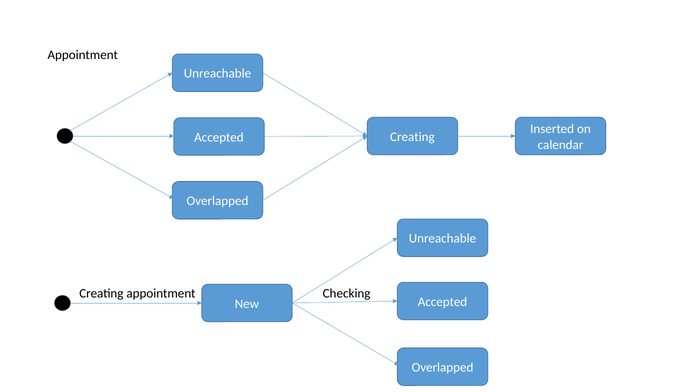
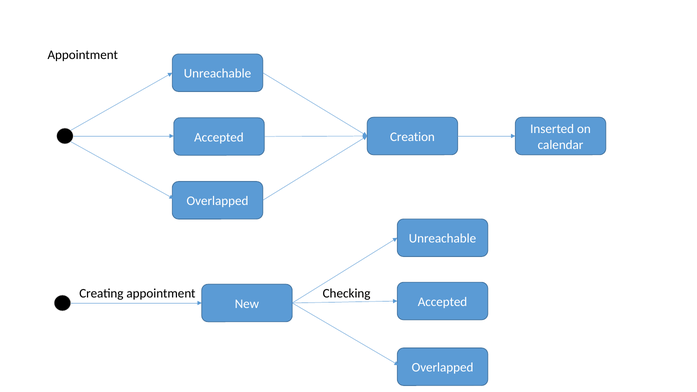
Accepted Creating: Creating -> Creation (412, 137)
